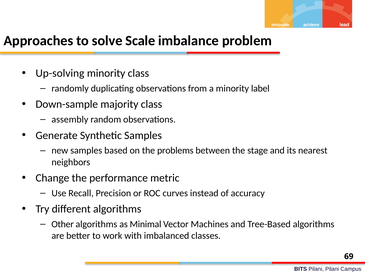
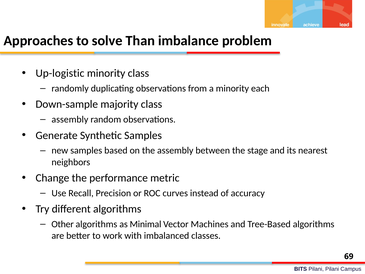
Scale: Scale -> Than (140, 41)
Up-solving: Up-solving -> Up-logistic (60, 73)
label: label -> each (260, 88)
the problems: problems -> assembly (175, 150)
